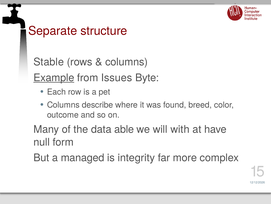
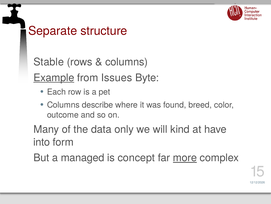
able: able -> only (124, 129)
with: with -> kind (180, 129)
null: null -> into (42, 142)
integrity: integrity -> concept (136, 157)
more underline: none -> present (185, 157)
